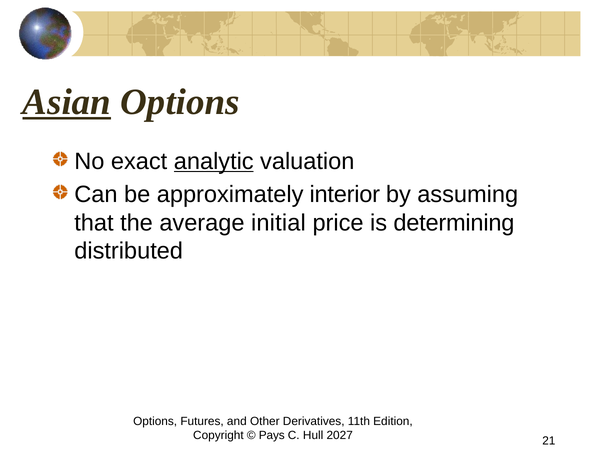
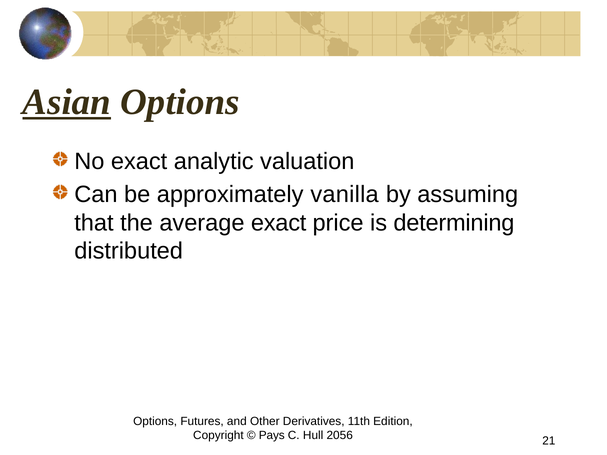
analytic underline: present -> none (214, 161)
interior: interior -> vanilla (345, 195)
average initial: initial -> exact (279, 223)
2027: 2027 -> 2056 (340, 436)
